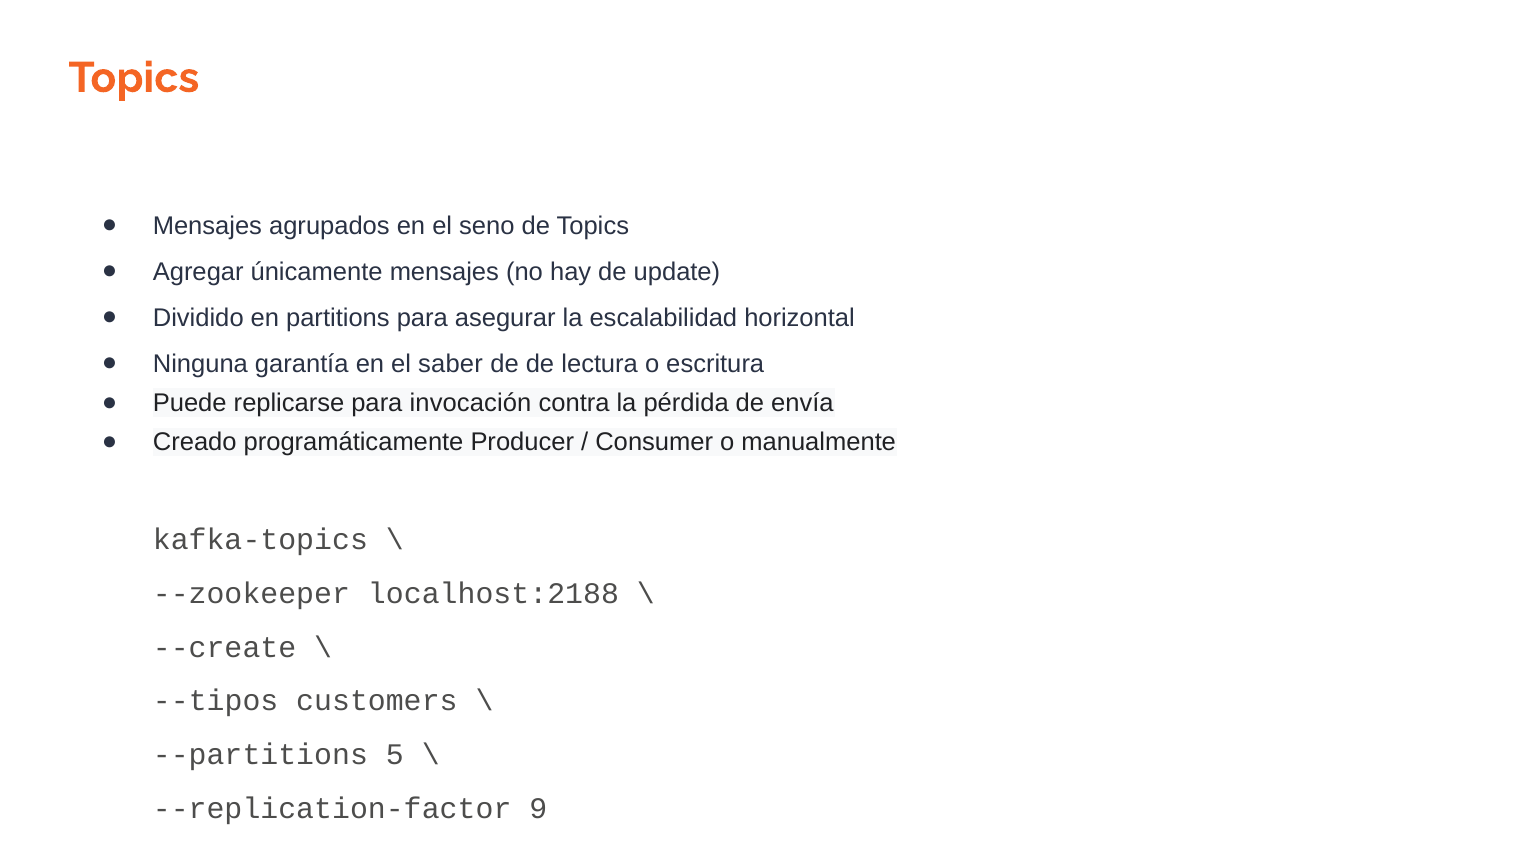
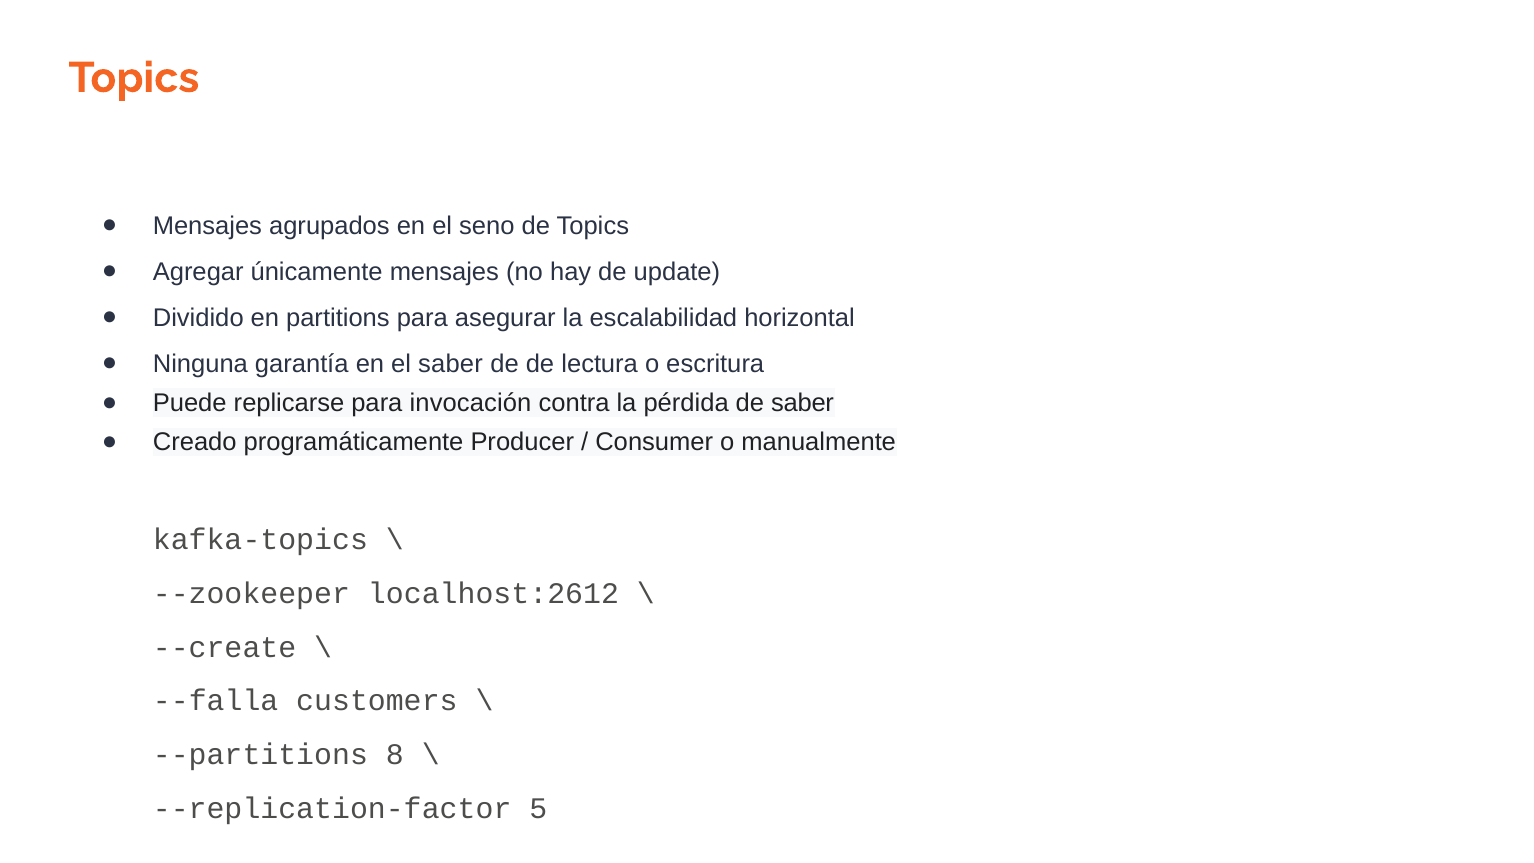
de envía: envía -> saber (803, 403)
localhost:2188: localhost:2188 -> localhost:2612 (493, 594)
--tipos: --tipos -> --falla (216, 701)
5: 5 -> 8 (395, 755)
9: 9 -> 5 (538, 808)
